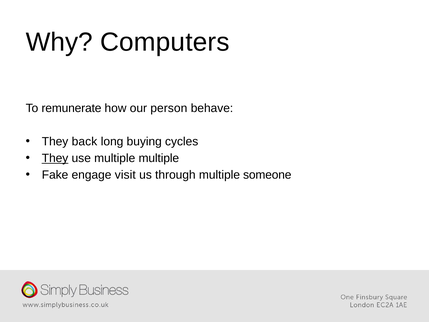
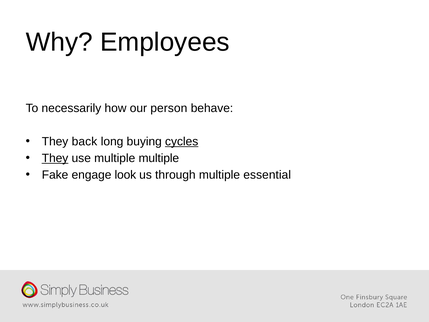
Computers: Computers -> Employees (165, 42)
remunerate: remunerate -> necessarily (71, 108)
cycles underline: none -> present (182, 141)
visit: visit -> look (125, 175)
someone: someone -> essential (267, 175)
